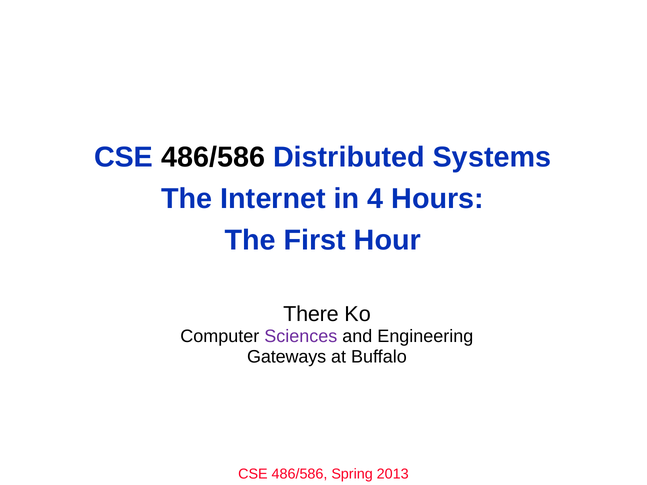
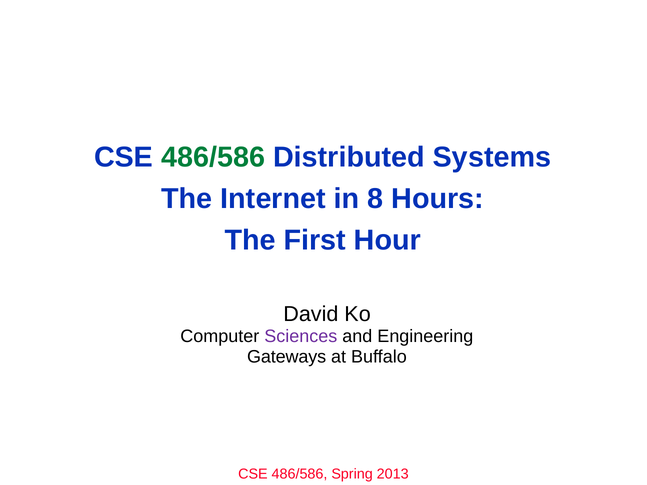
486/586 colour: black -> green (213, 157)
4: 4 -> 8 (375, 199)
There: There -> David (311, 314)
